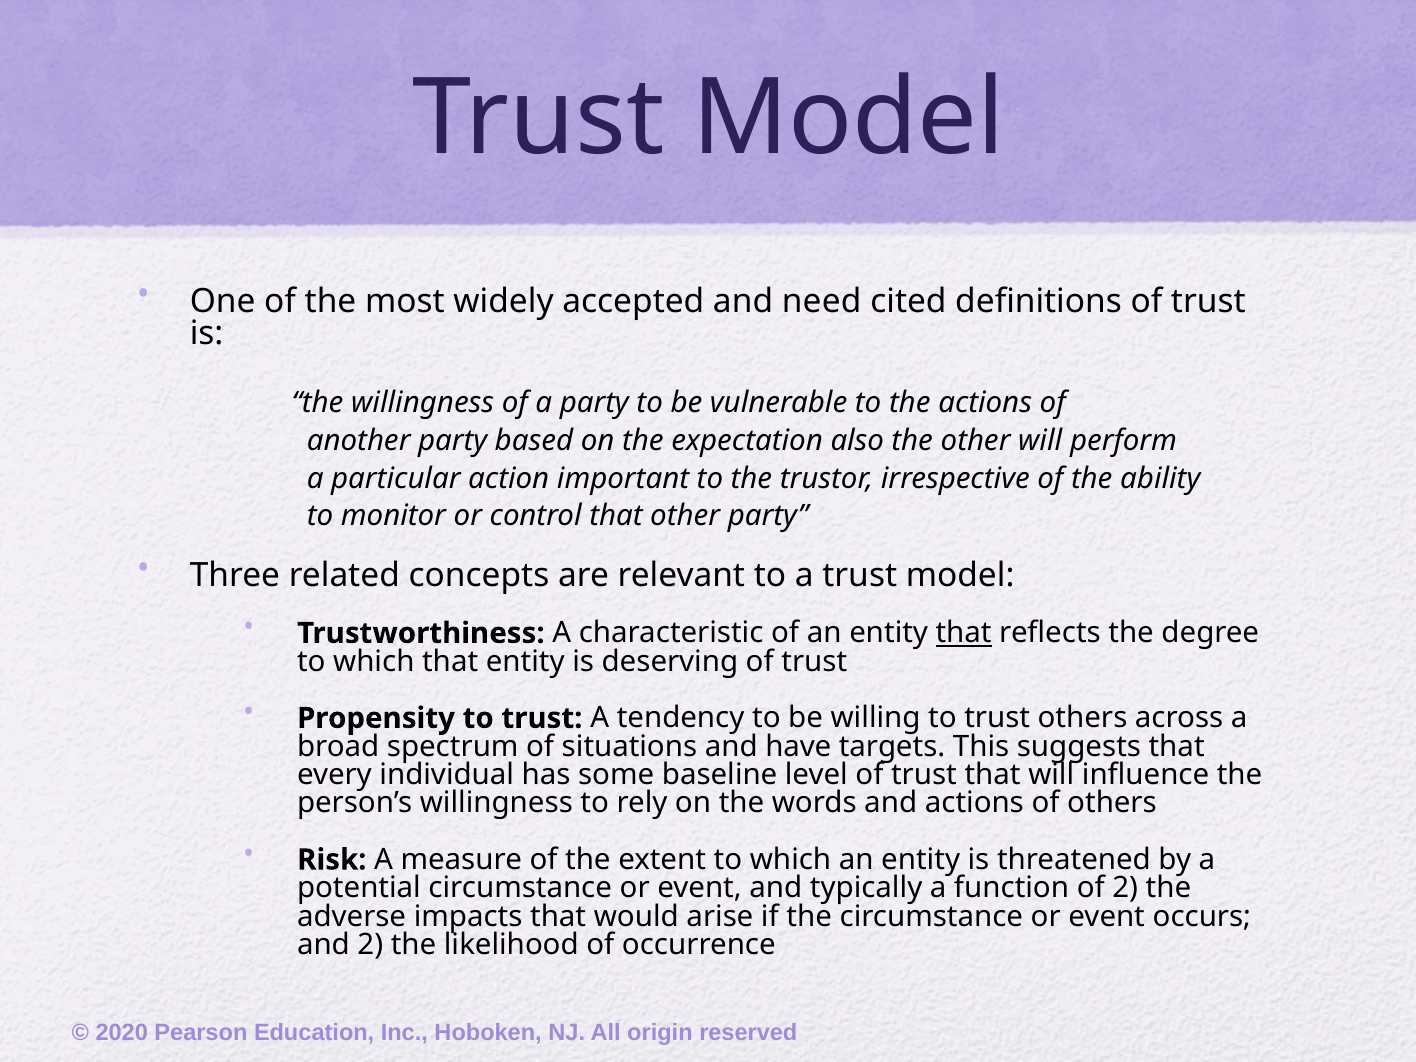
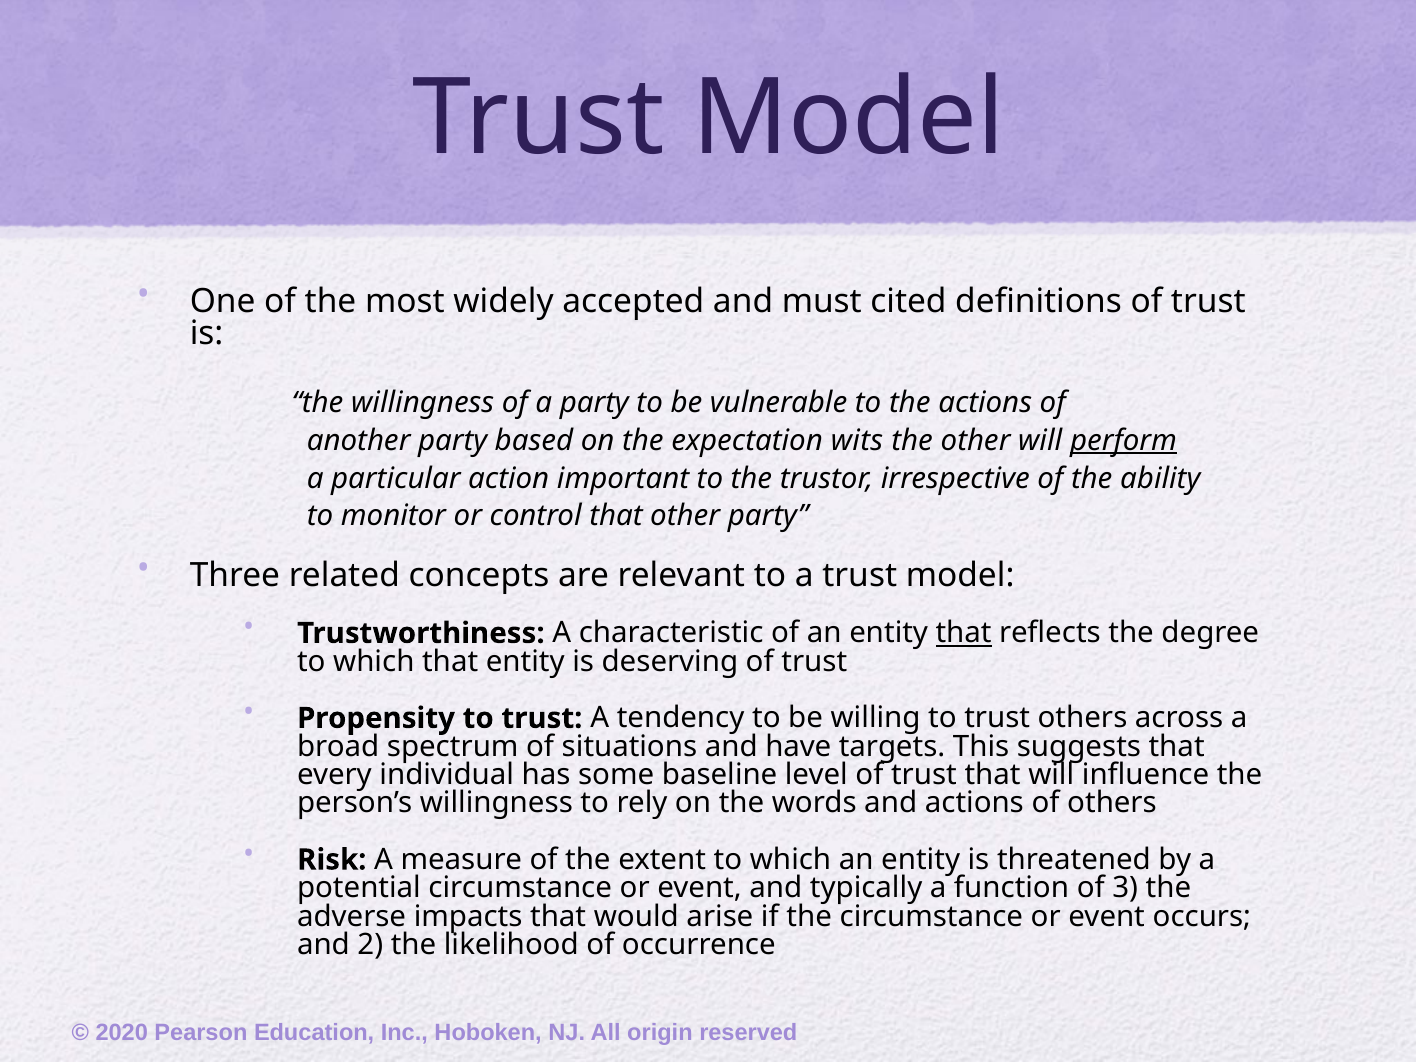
need: need -> must (822, 301)
also: also -> wits (857, 441)
perform underline: none -> present (1124, 441)
of 2: 2 -> 3 (1125, 888)
